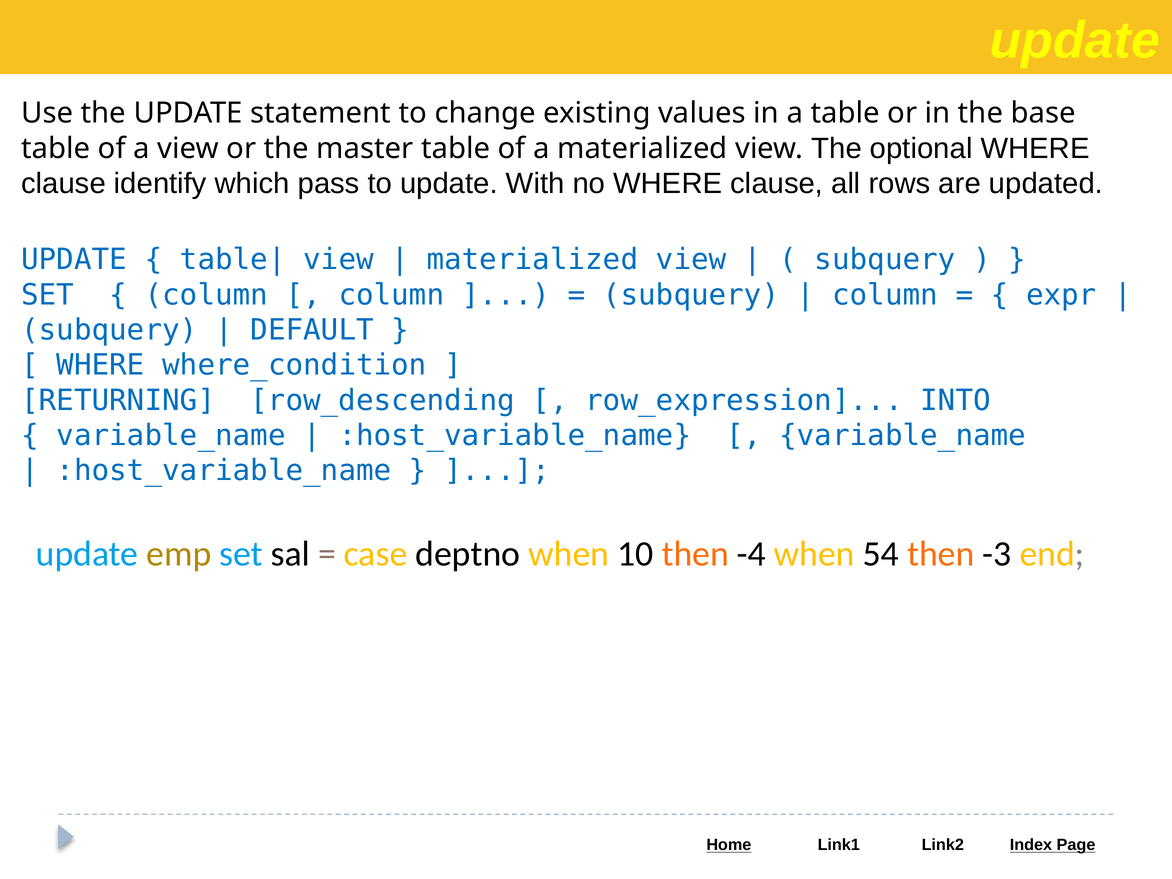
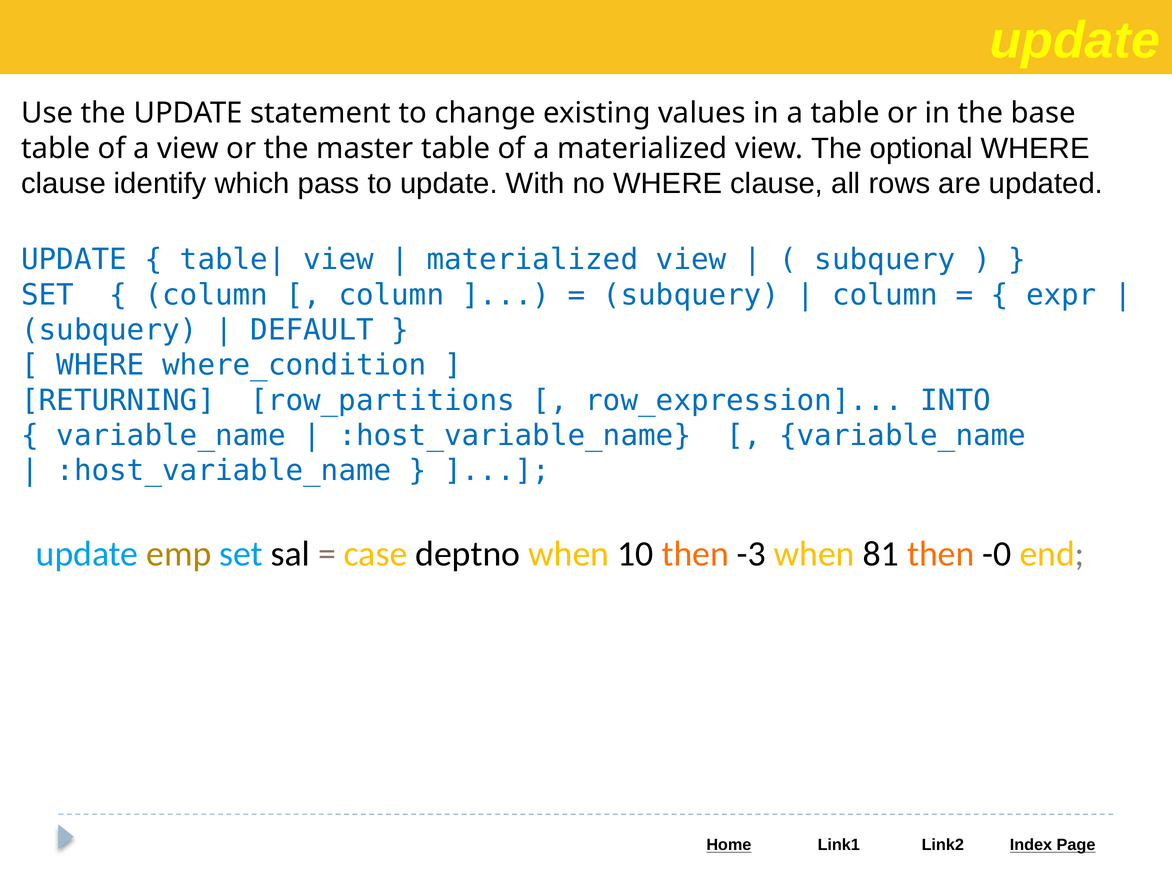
row_descending: row_descending -> row_partitions (383, 400)
-4: -4 -> -3 (751, 554)
54: 54 -> 81 (881, 554)
-3: -3 -> -0 (997, 554)
